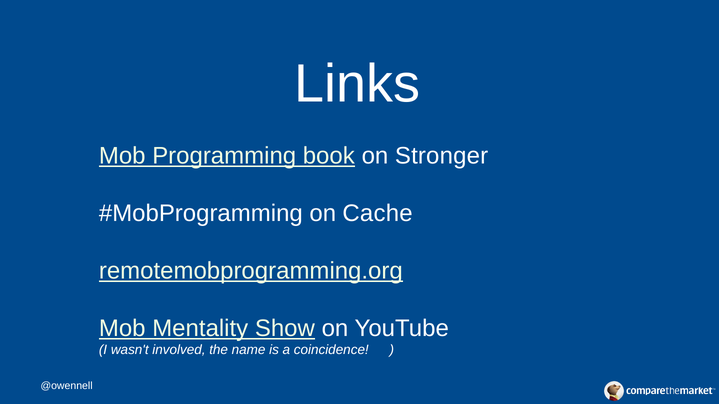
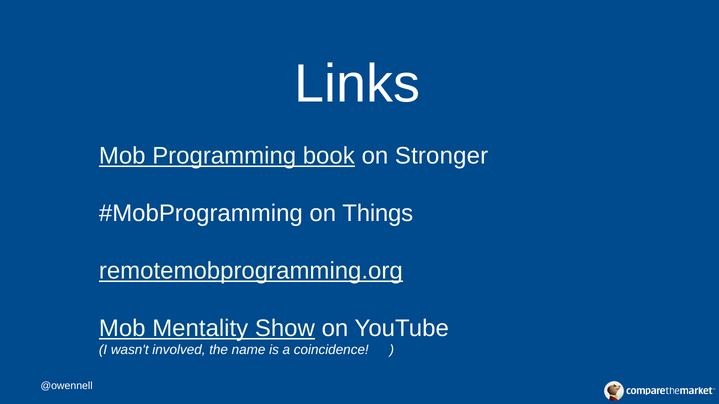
Cache: Cache -> Things (378, 214)
